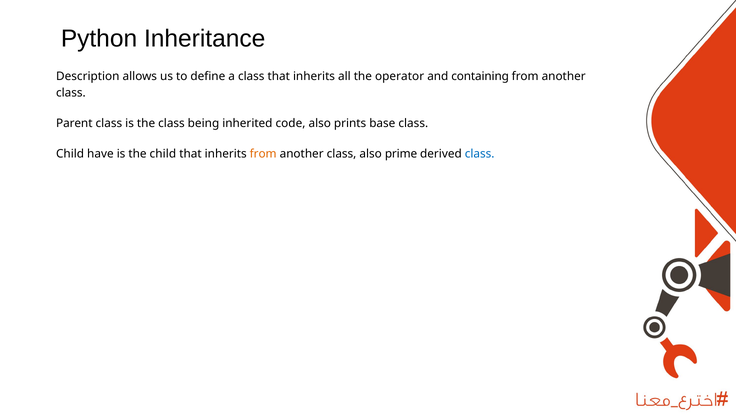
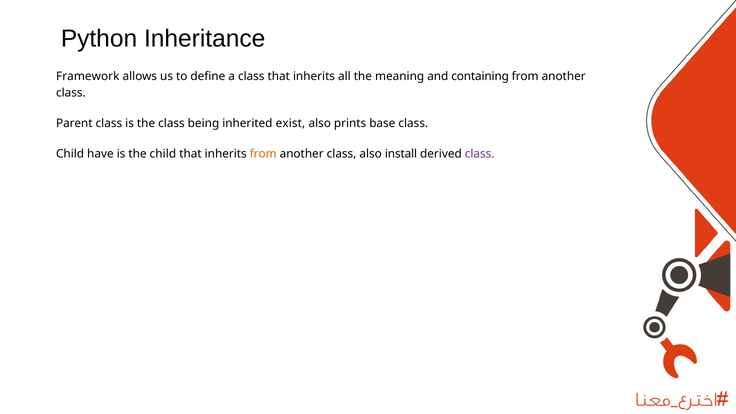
Description: Description -> Framework (88, 77)
operator: operator -> meaning (400, 77)
code: code -> exist (290, 123)
prime: prime -> install (401, 154)
class colour: blue -> purple (480, 154)
